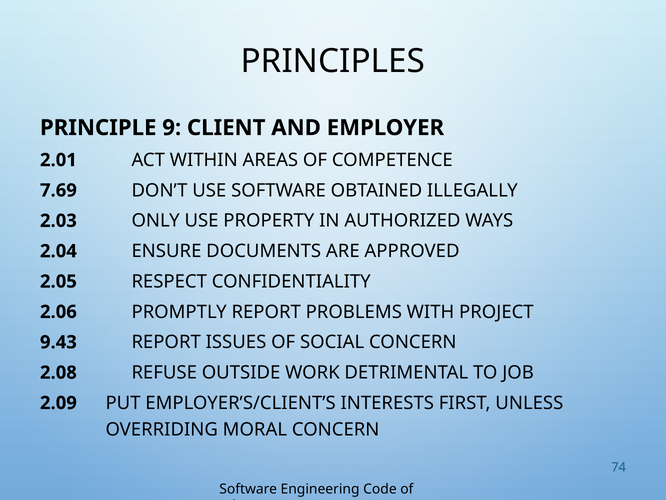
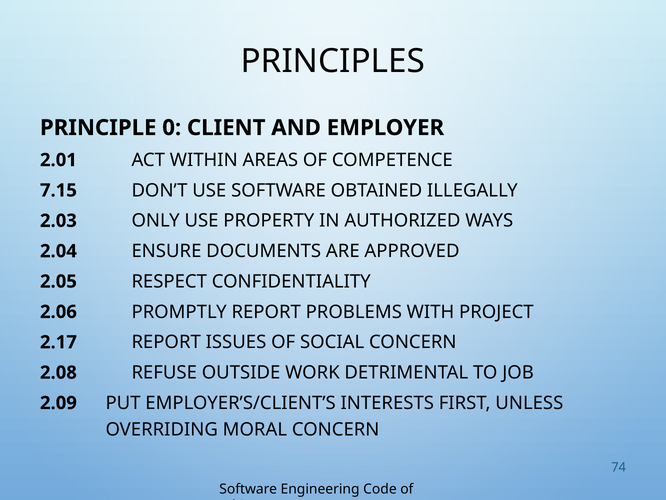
9: 9 -> 0 (172, 128)
7.69: 7.69 -> 7.15 (58, 190)
9.43: 9.43 -> 2.17 (58, 342)
